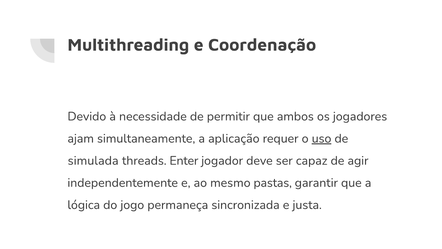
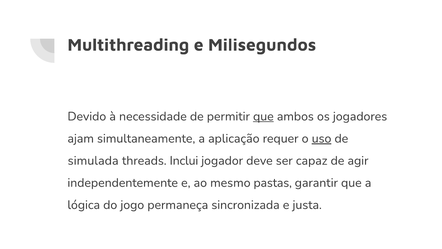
Coordenação: Coordenação -> Milisegundos (262, 45)
que underline: none -> present (263, 116)
Enter: Enter -> Inclui (184, 160)
